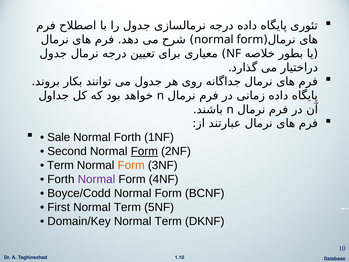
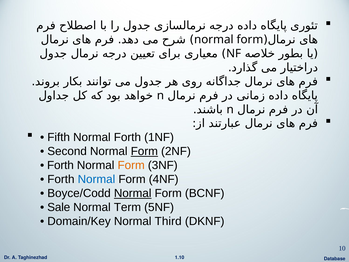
Sale: Sale -> Fifth (59, 137)
Term: Term -> Forth (60, 165)
Normal colour: purple -> blue (96, 179)
Normal underline: none -> present (133, 193)
First: First -> Sale (59, 207)
Domain/Key Normal Term: Term -> Third (168, 221)
